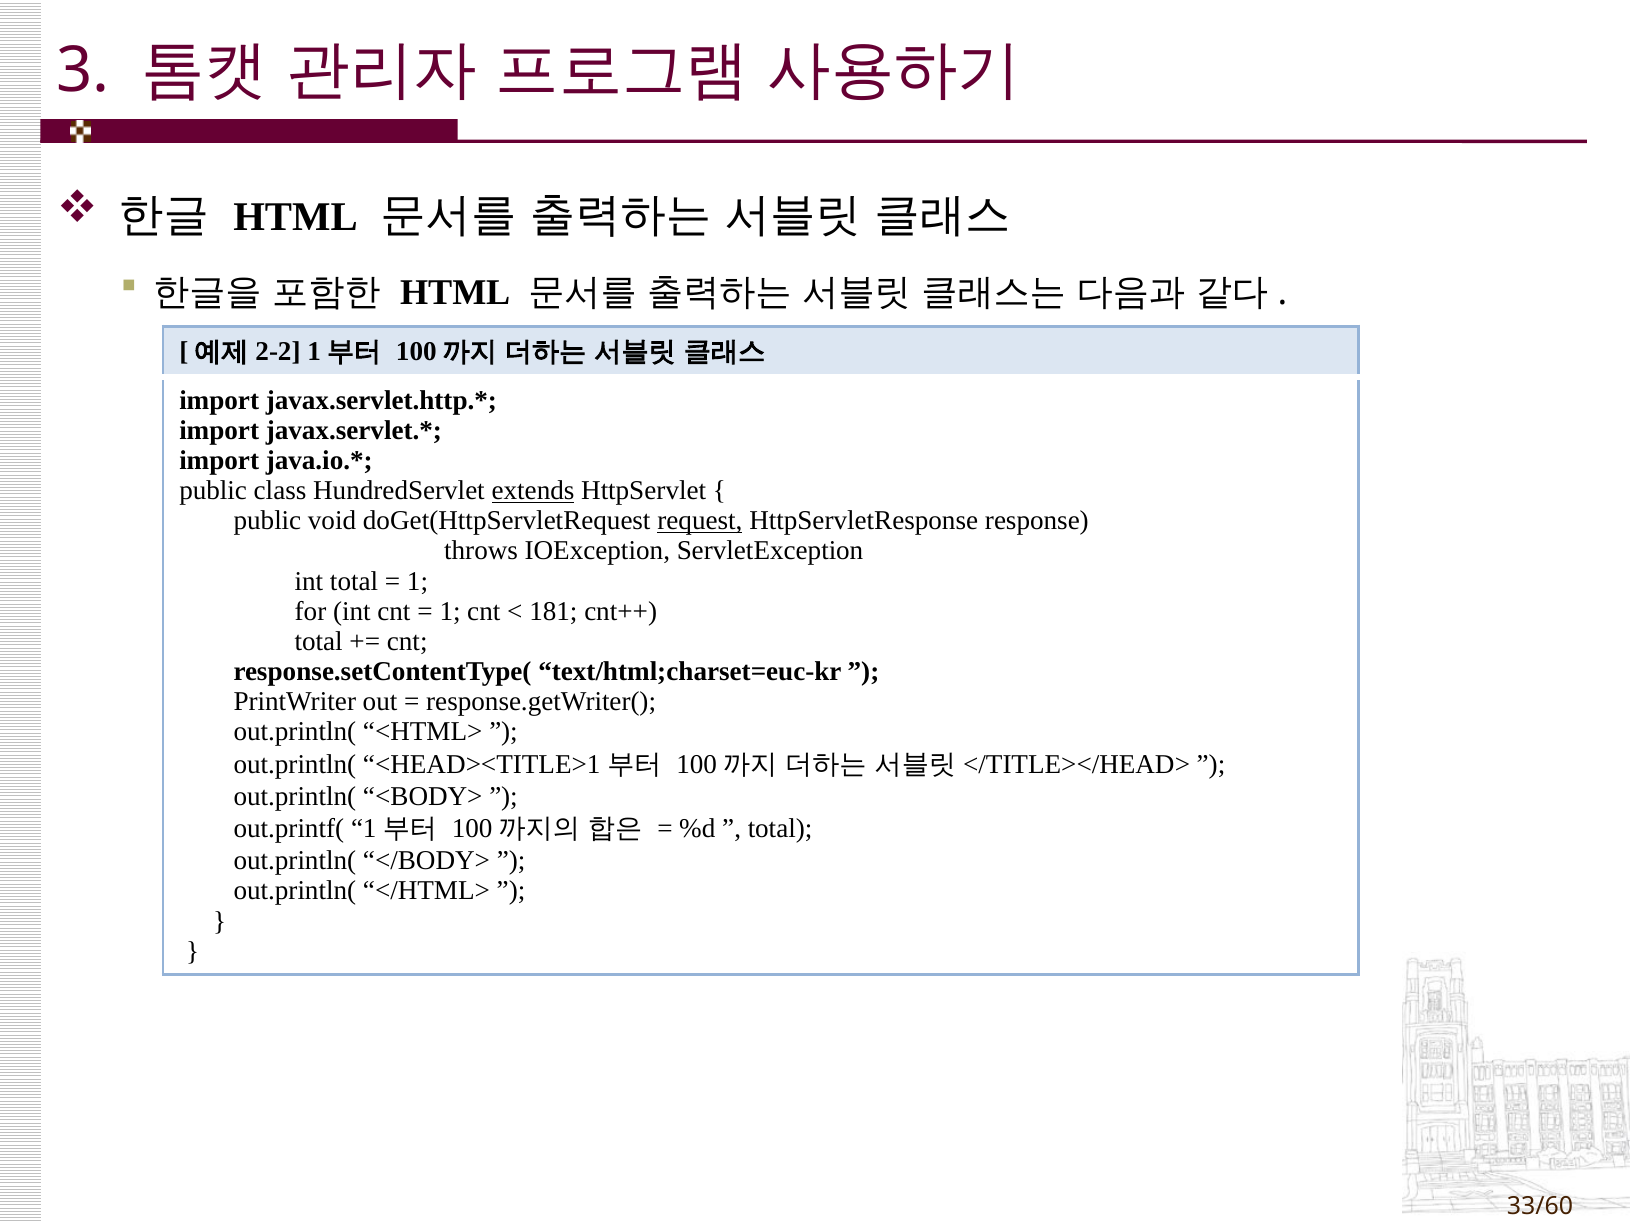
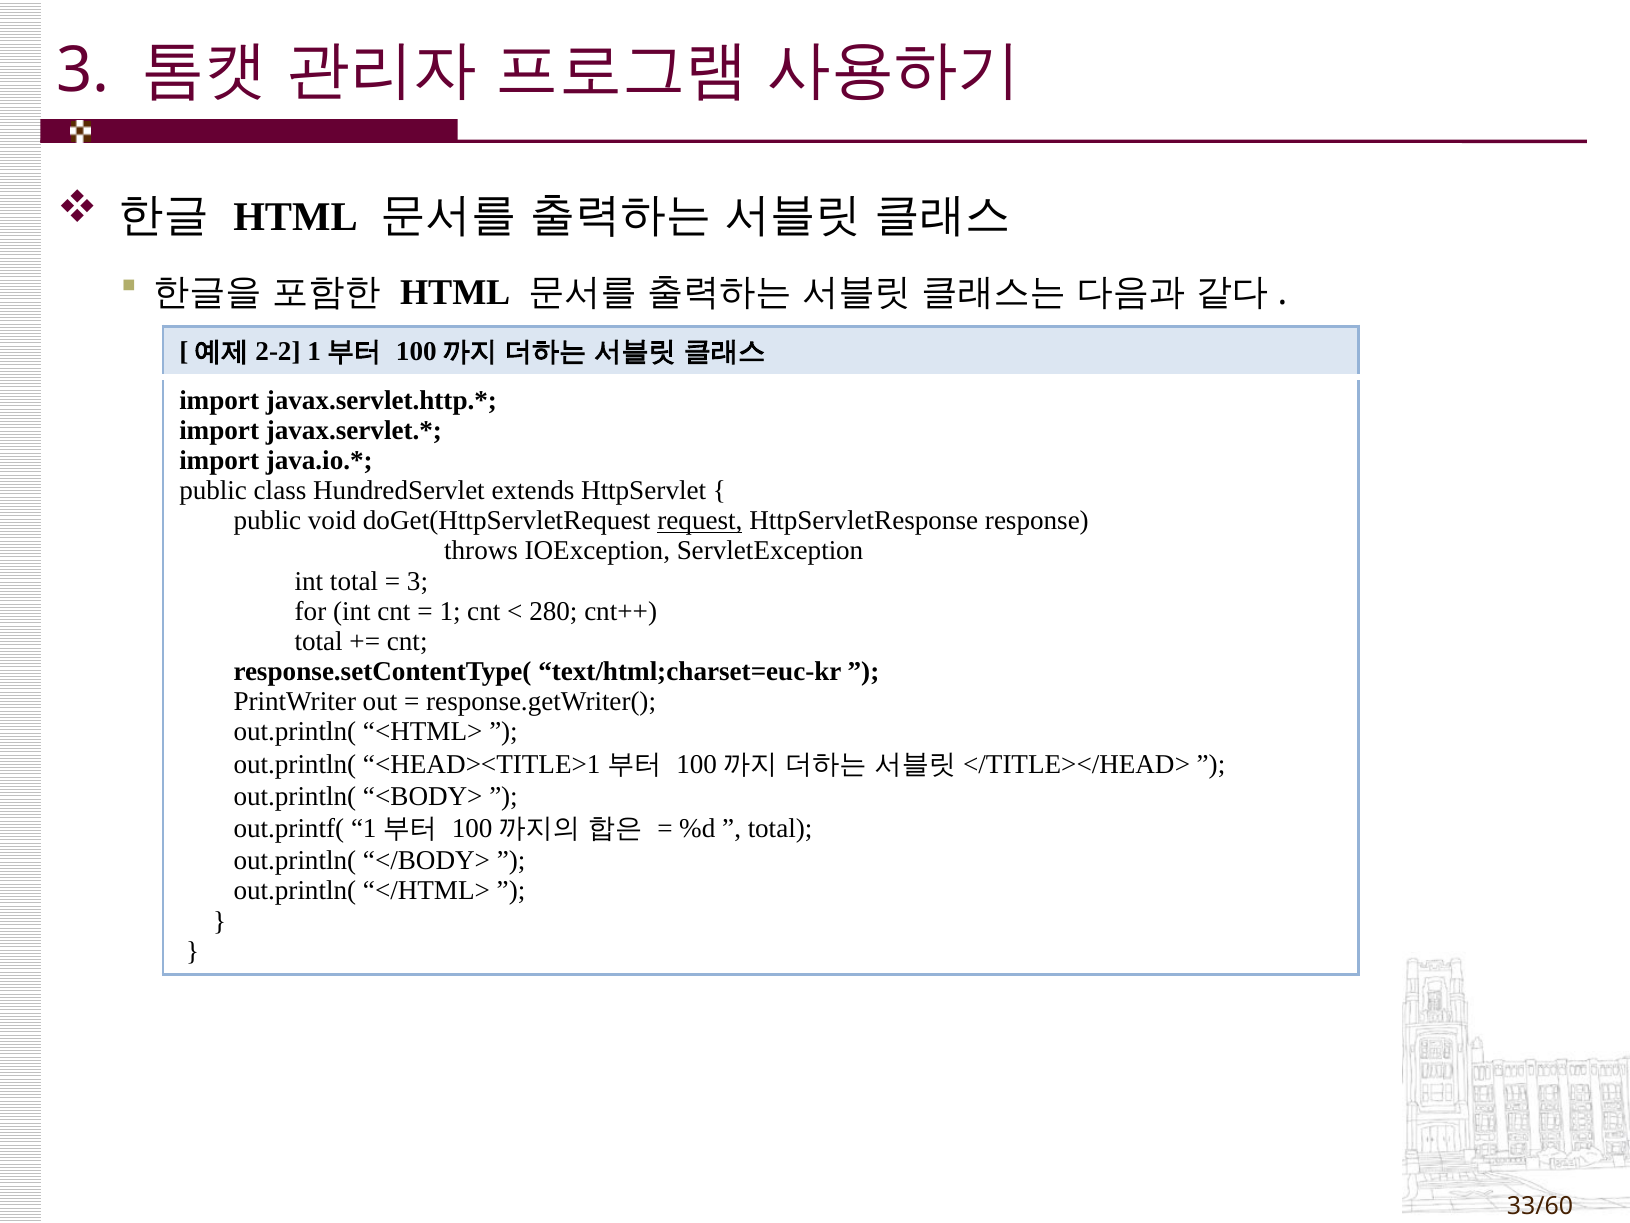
extends underline: present -> none (533, 490)
1: 1 -> 3 (418, 581)
181: 181 -> 280 (553, 611)
